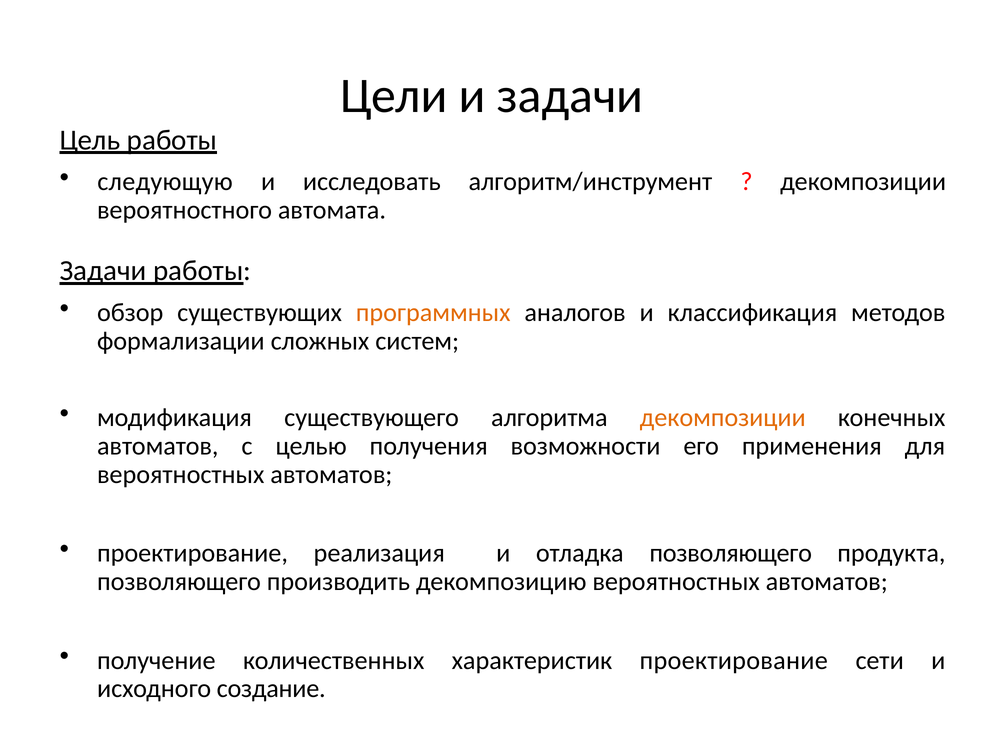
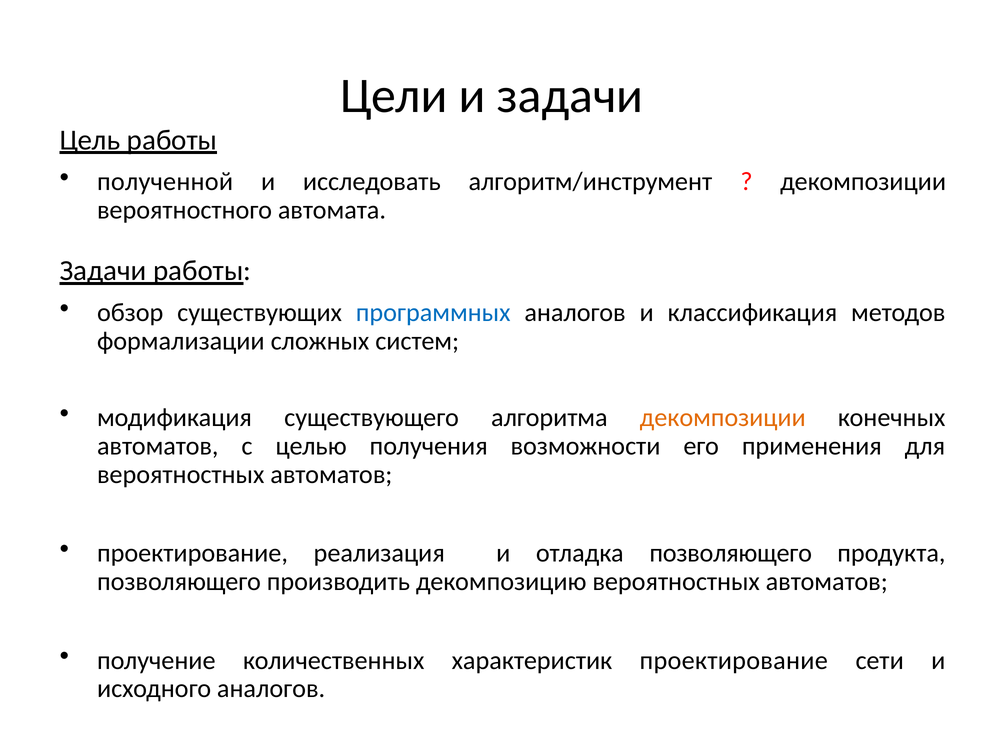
следующую: следующую -> полученной (165, 181)
программных colour: orange -> blue (433, 312)
исходного создание: создание -> аналогов (271, 688)
